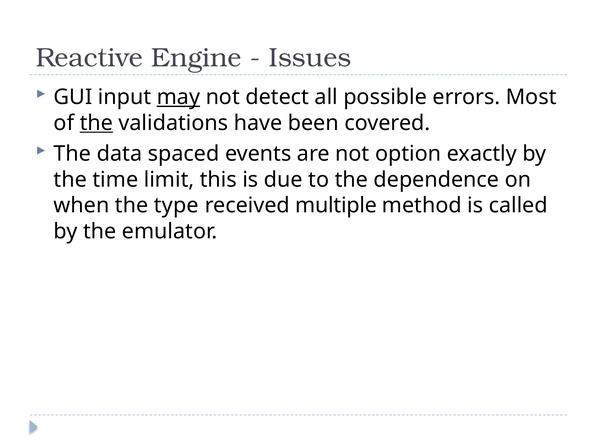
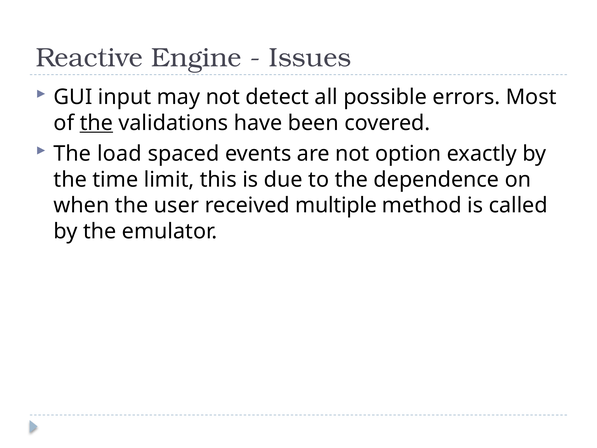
may underline: present -> none (178, 97)
data: data -> load (119, 154)
type: type -> user (176, 205)
